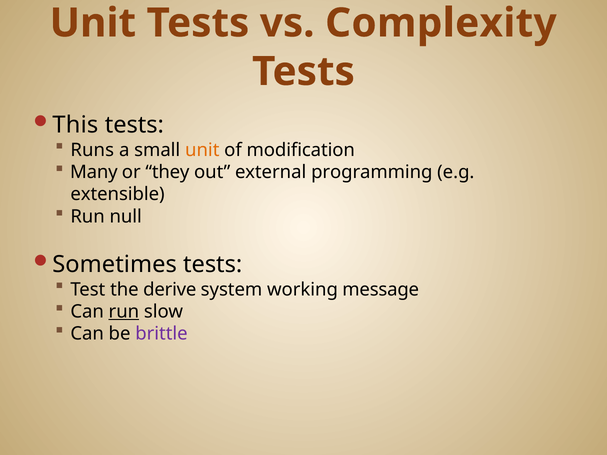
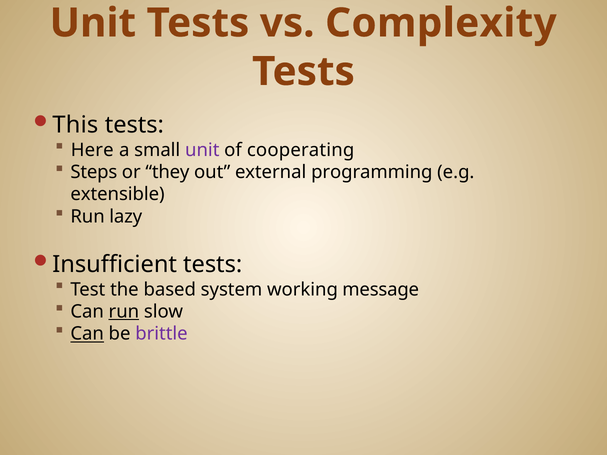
Runs: Runs -> Here (92, 150)
unit colour: orange -> purple (202, 150)
modification: modification -> cooperating (301, 150)
Many: Many -> Steps (94, 172)
null: null -> lazy (126, 217)
Sometimes: Sometimes -> Insufficient (115, 265)
derive: derive -> based (170, 290)
Can underline: none -> present (87, 334)
